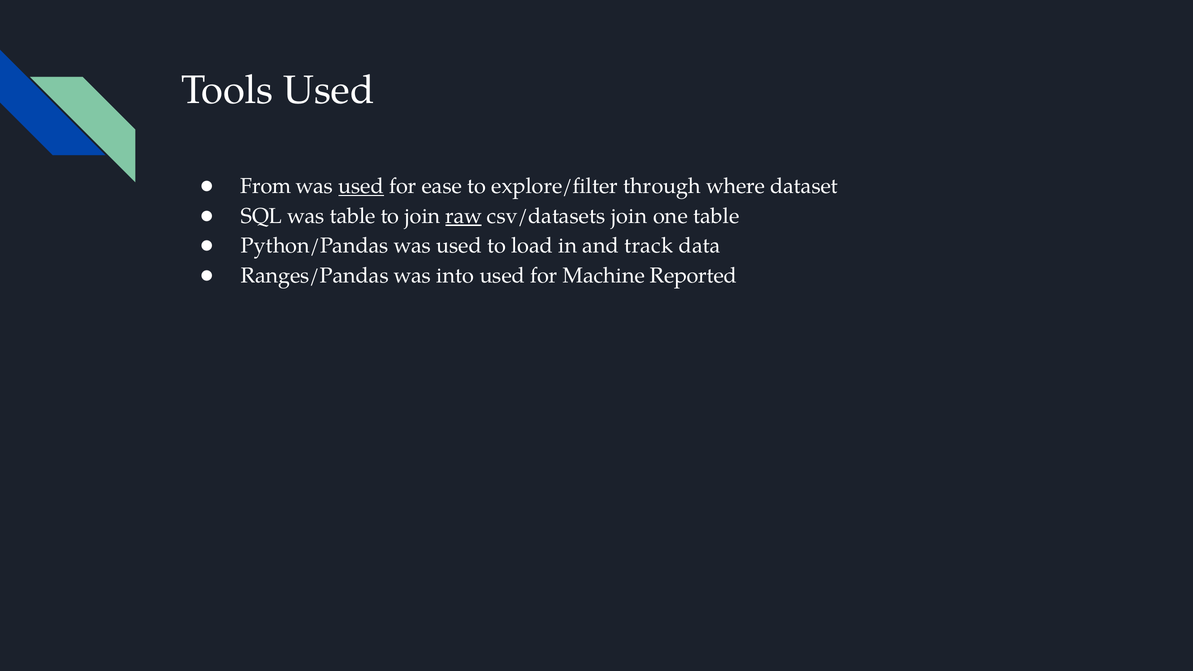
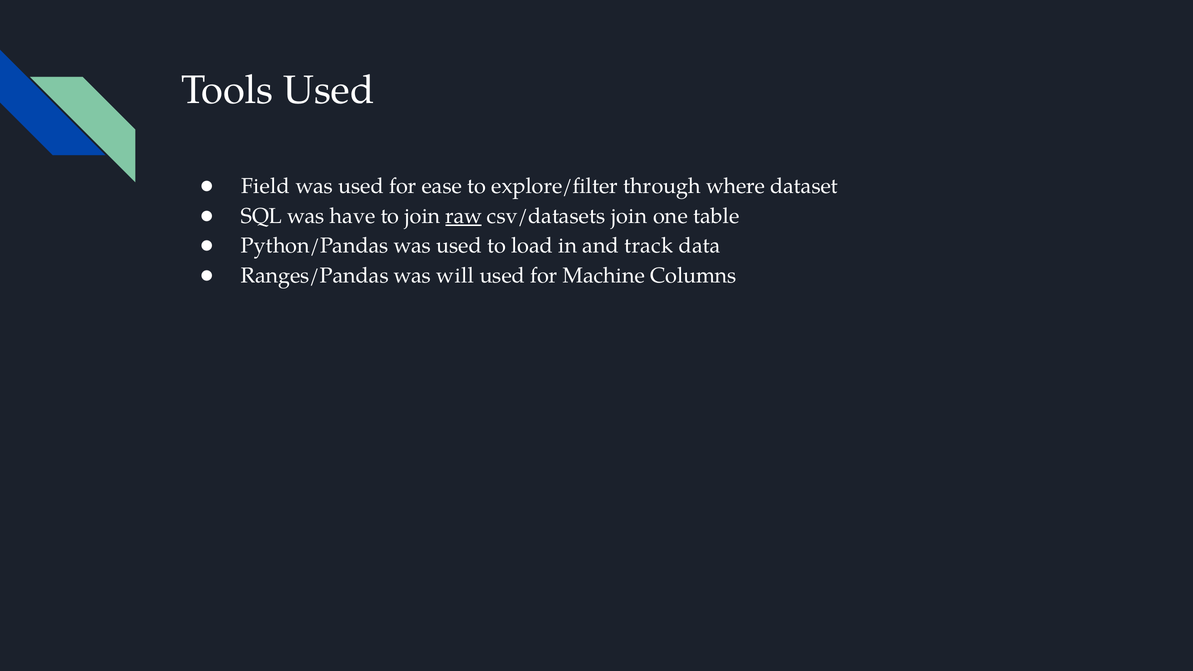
From: From -> Field (266, 186)
used underline: present -> none (361, 186)
was table: table -> have (353, 216)
into: into -> will (455, 275)
Reported: Reported -> Columns (693, 275)
